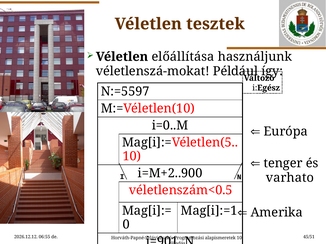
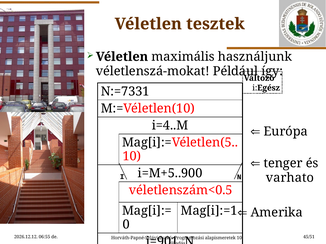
előállítása: előállítása -> maximális (183, 57)
N:=5597: N:=5597 -> N:=7331 (125, 92)
i=0..M: i=0..M -> i=4..M (170, 126)
i=M+2..900: i=M+2..900 -> i=M+5..900 (170, 174)
